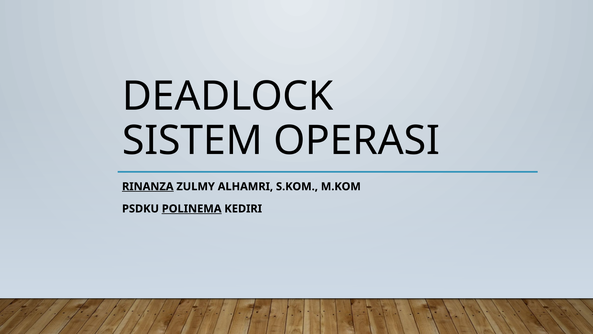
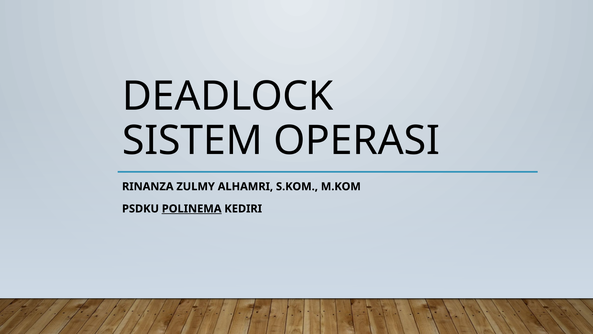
RINANZA underline: present -> none (148, 186)
